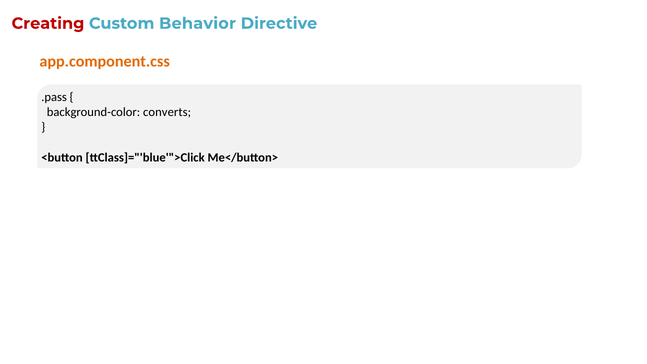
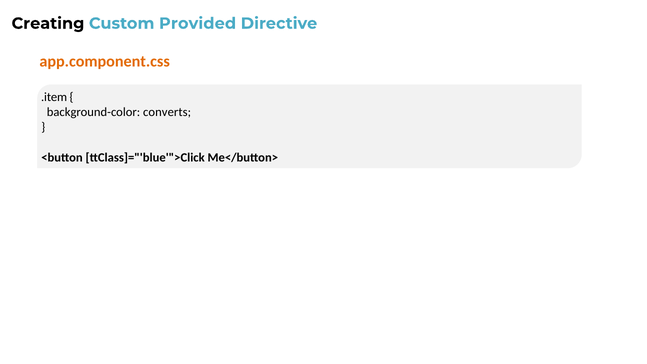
Creating colour: red -> black (48, 23)
Behavior: Behavior -> Provided (198, 23)
.pass: .pass -> .item (54, 97)
